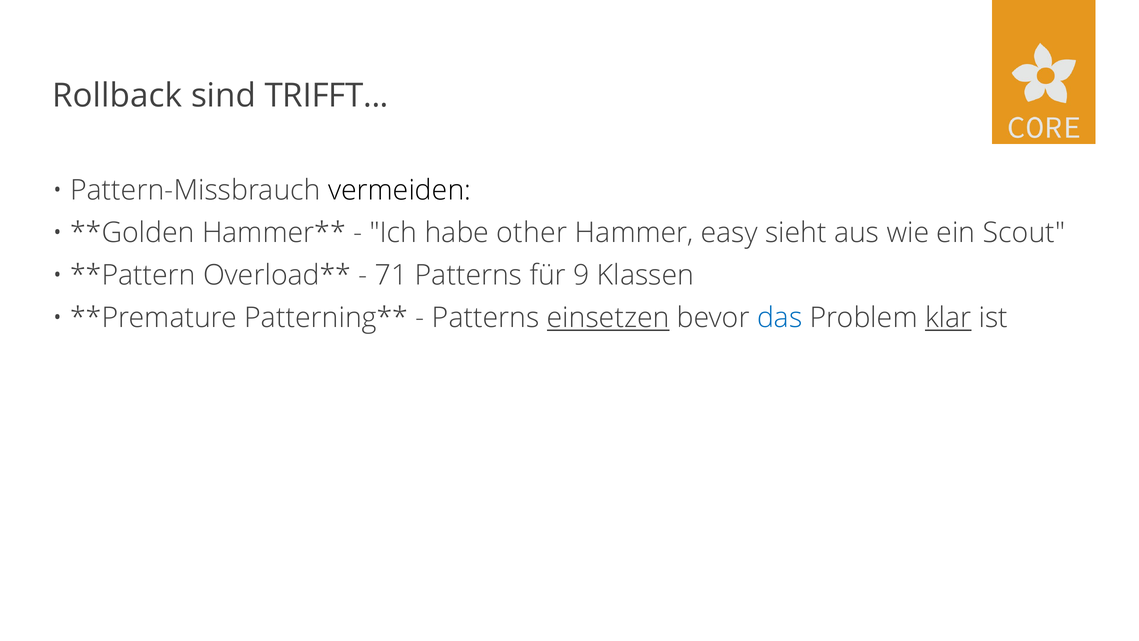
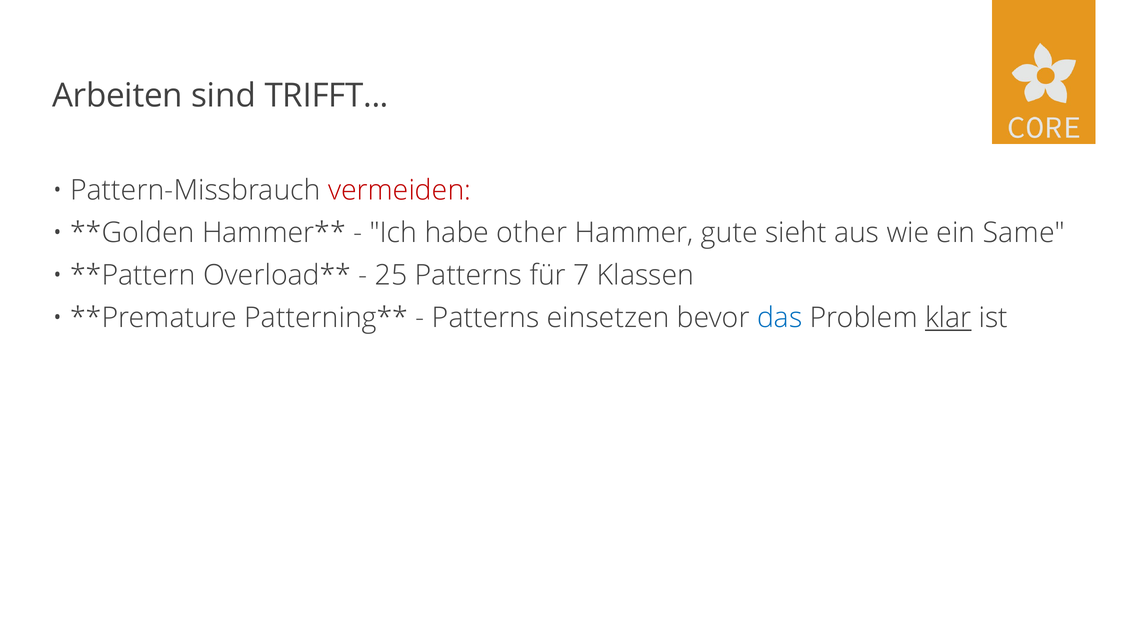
Rollback: Rollback -> Arbeiten (117, 96)
vermeiden colour: black -> red (400, 190)
easy: easy -> gute (729, 233)
Scout: Scout -> Same (1024, 233)
71: 71 -> 25 (391, 275)
9: 9 -> 7 (581, 275)
einsetzen underline: present -> none (608, 318)
